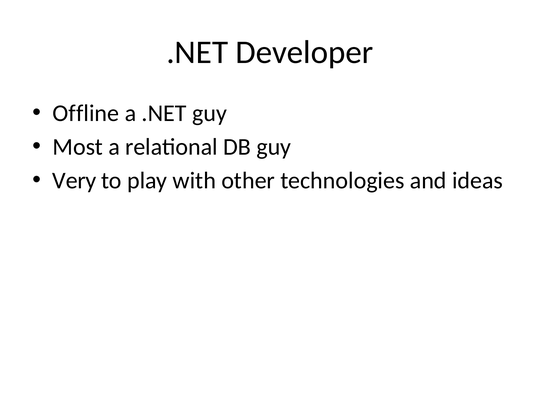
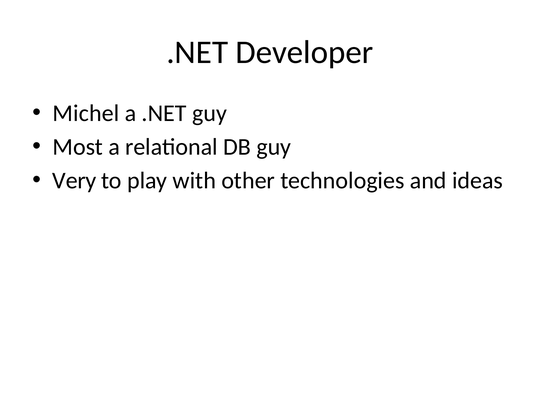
Offline: Offline -> Michel (86, 113)
